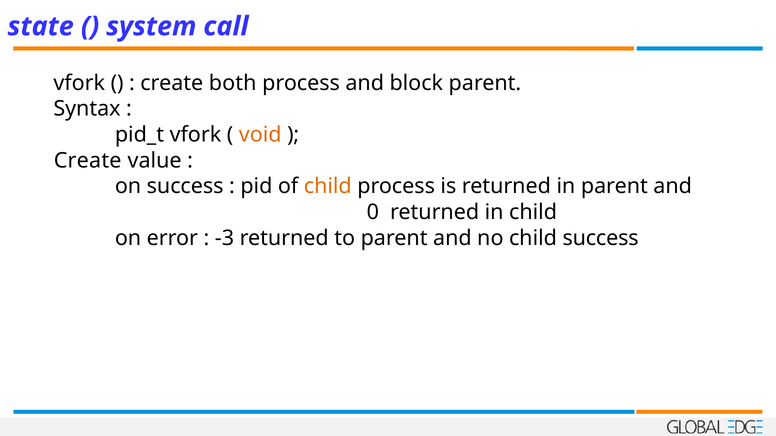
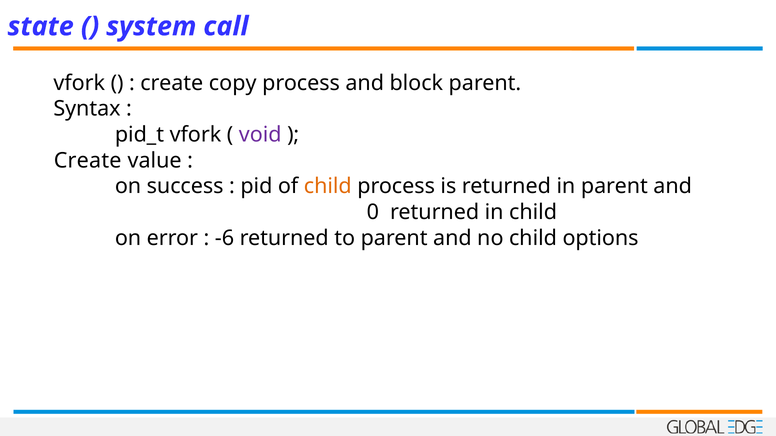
both: both -> copy (233, 83)
void colour: orange -> purple (260, 135)
-3: -3 -> -6 (224, 238)
child success: success -> options (600, 238)
